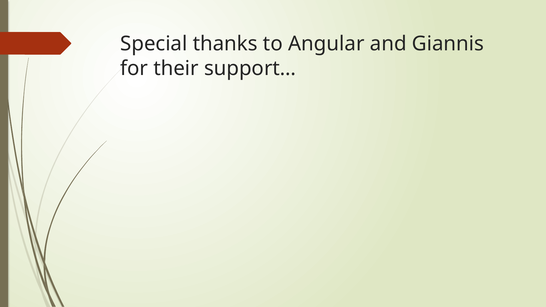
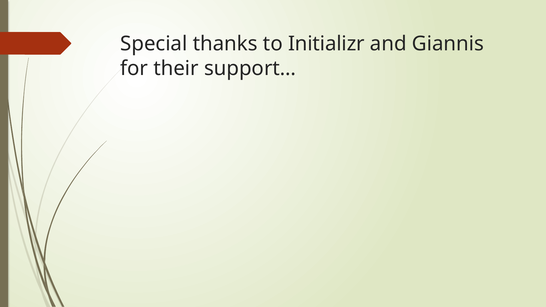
Angular: Angular -> Initializr (326, 44)
